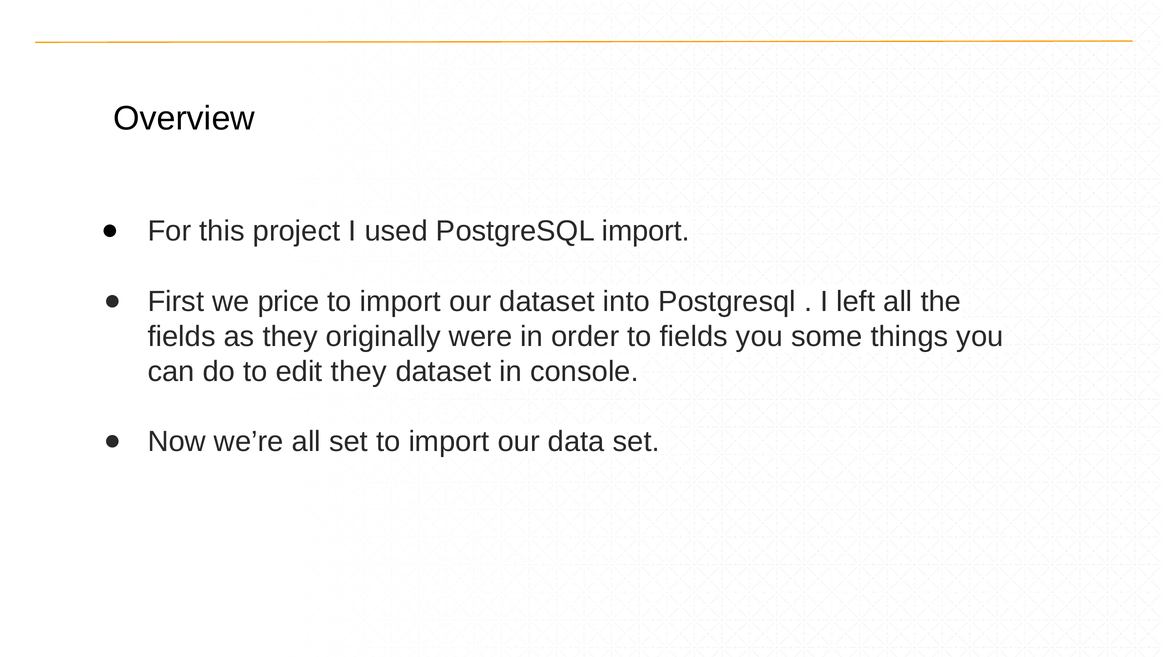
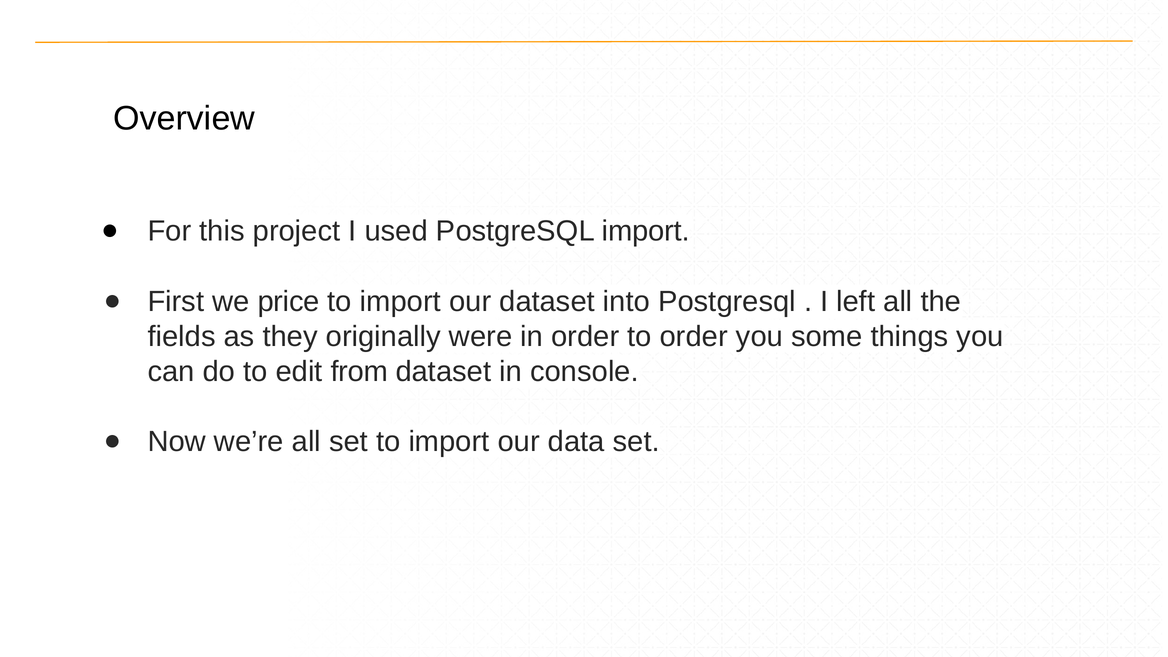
to fields: fields -> order (694, 336)
edit they: they -> from (359, 372)
